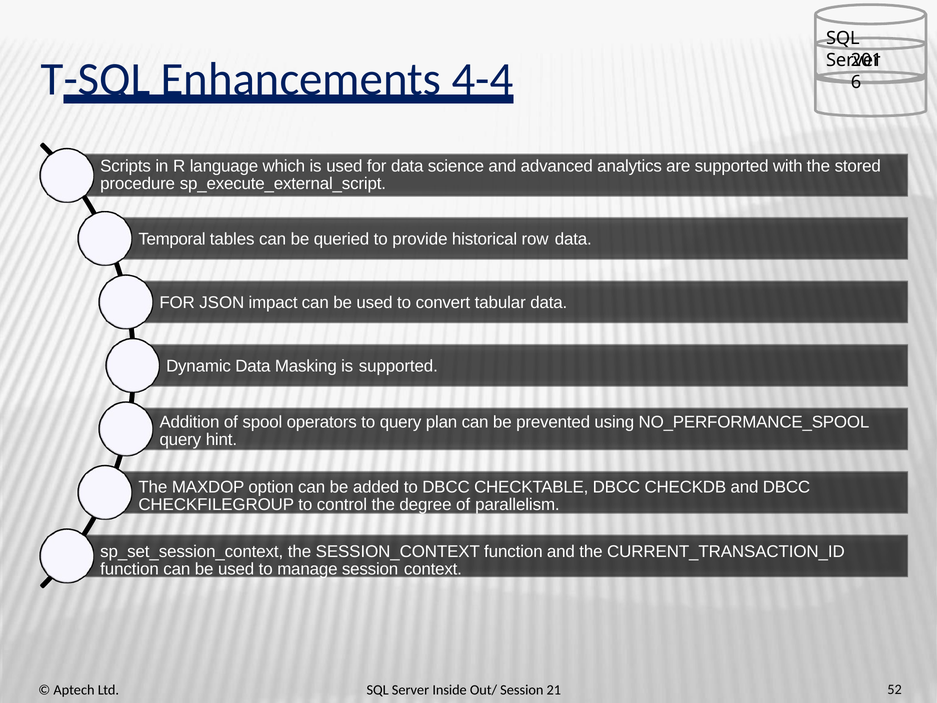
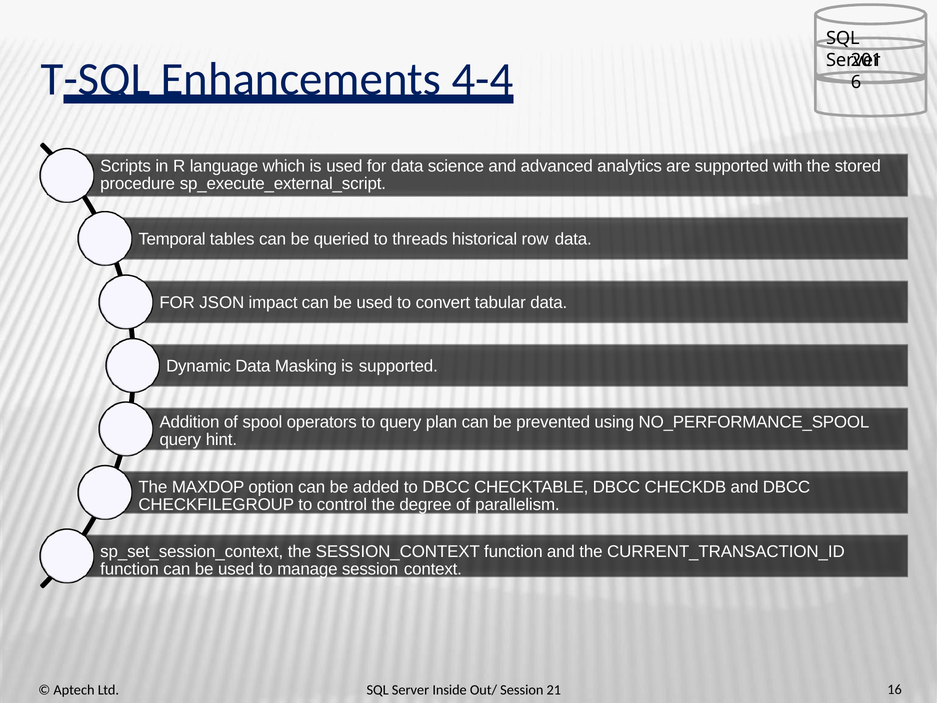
provide: provide -> threads (420, 239)
52: 52 -> 16 (895, 689)
